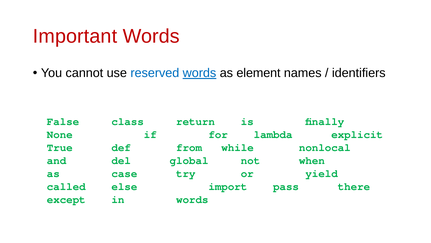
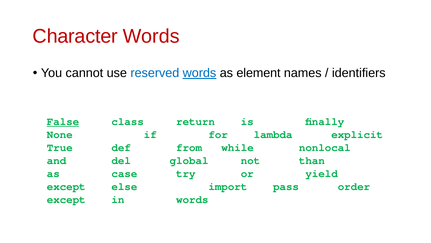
Important: Important -> Character (75, 36)
False underline: none -> present (63, 121)
when: when -> than (312, 160)
called: called -> except (66, 186)
there: there -> order (354, 186)
